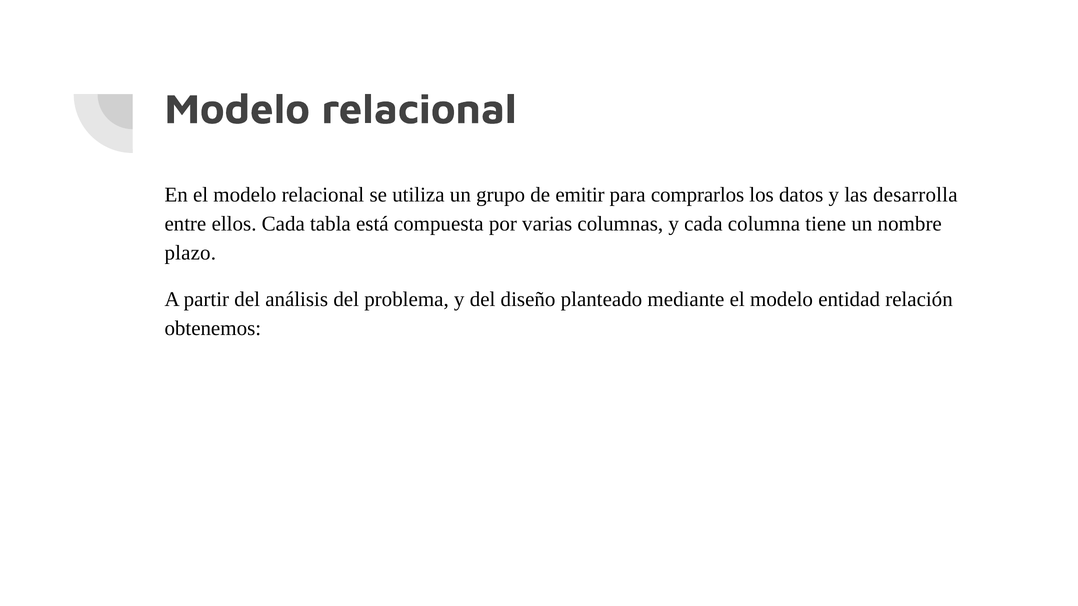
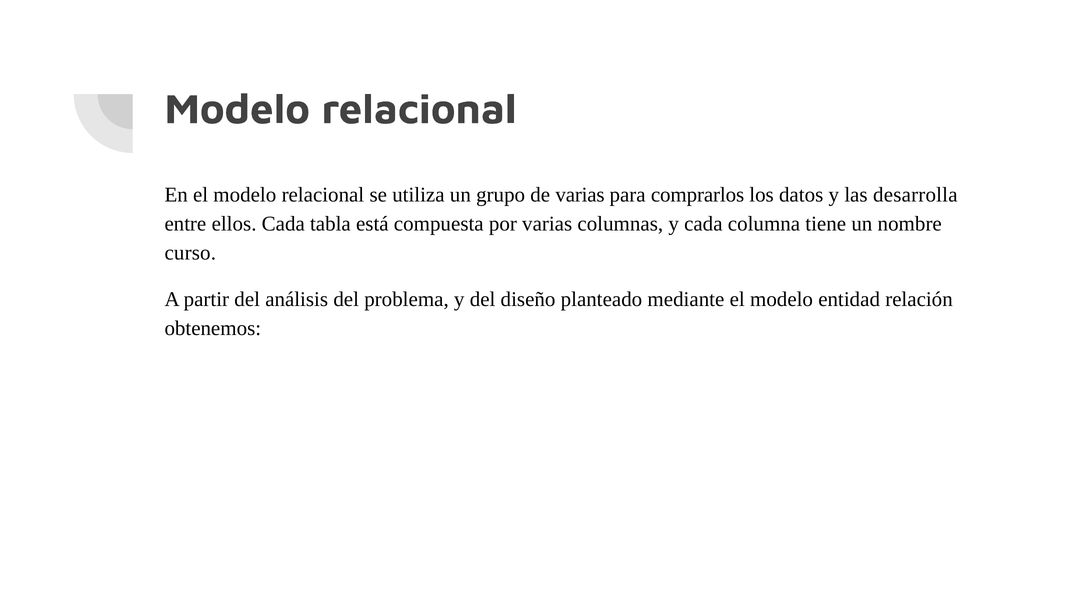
de emitir: emitir -> varias (580, 195)
plazo: plazo -> curso (190, 253)
